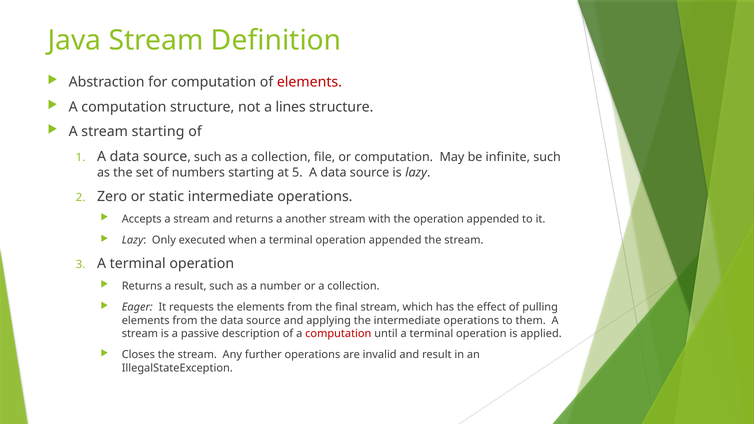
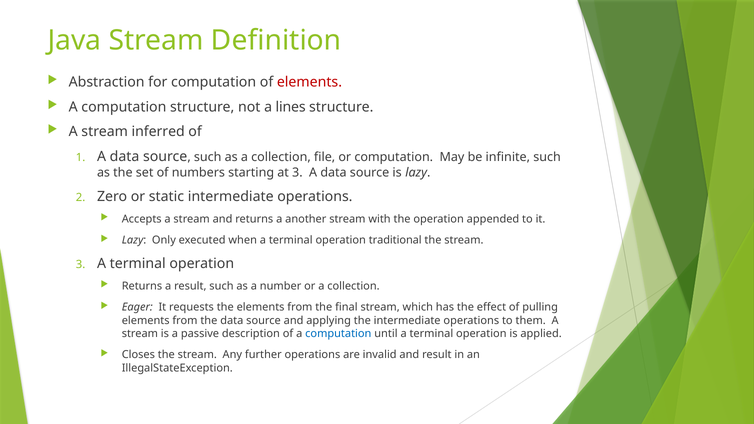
stream starting: starting -> inferred (158, 132)
at 5: 5 -> 3 (297, 173)
terminal operation appended: appended -> traditional (395, 240)
computation colour: red -> blue (338, 334)
